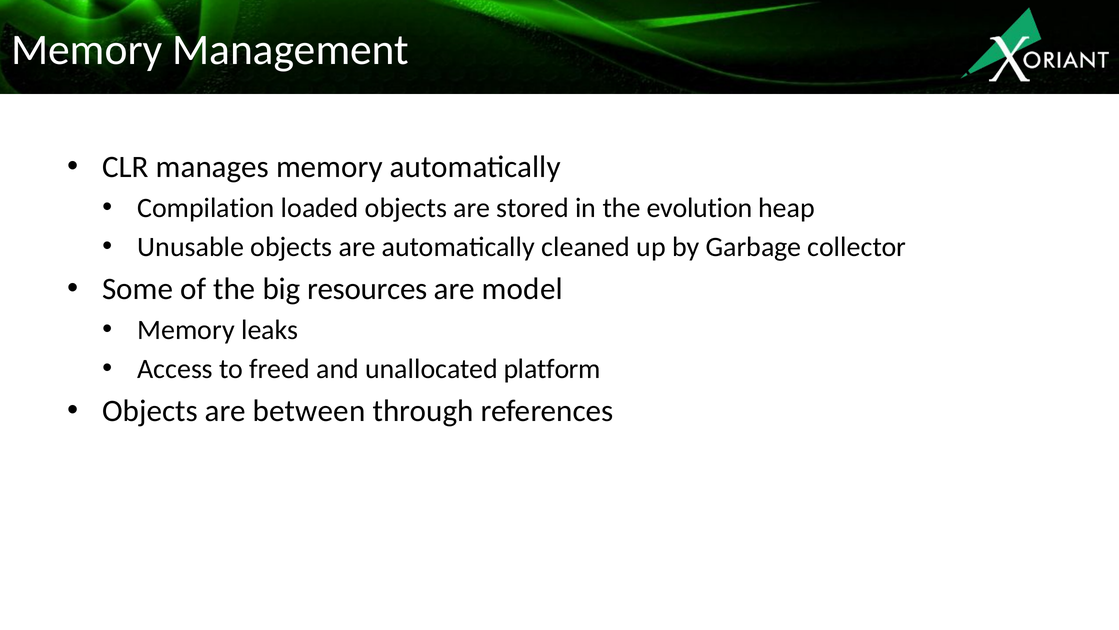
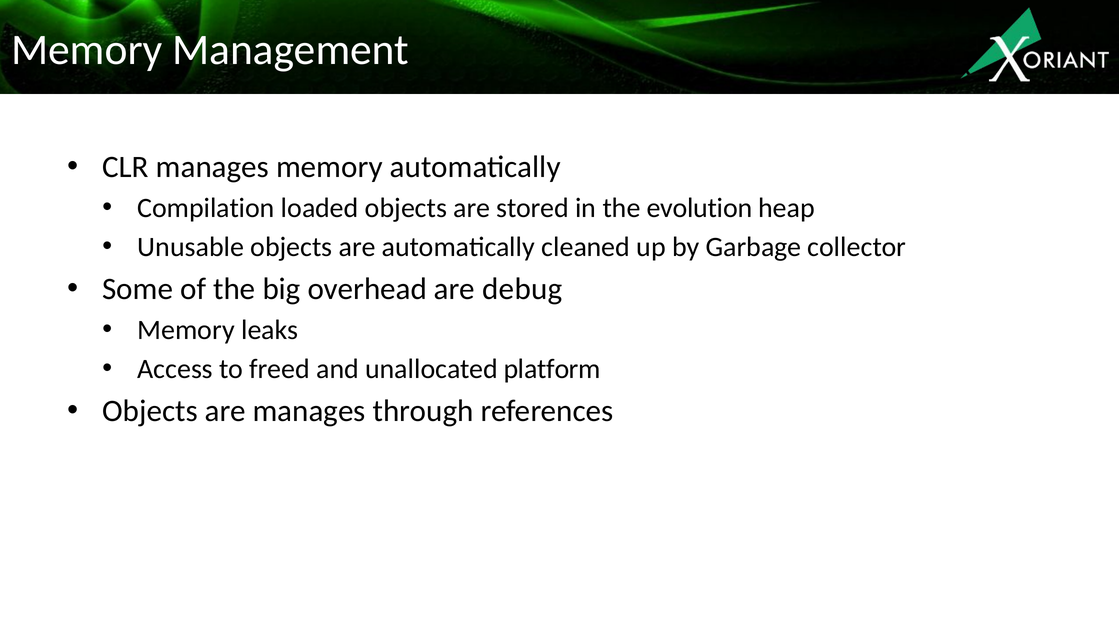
resources: resources -> overhead (367, 289)
model: model -> debug (522, 289)
are between: between -> manages (309, 411)
